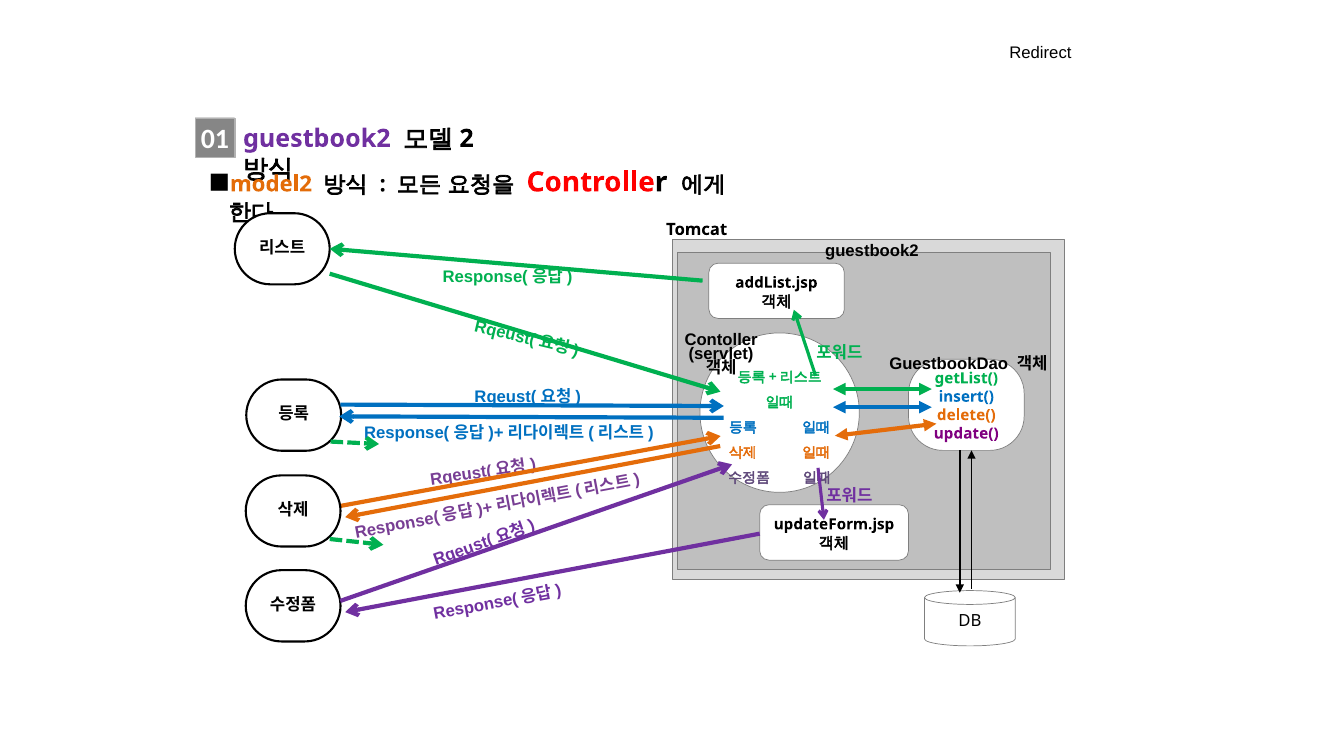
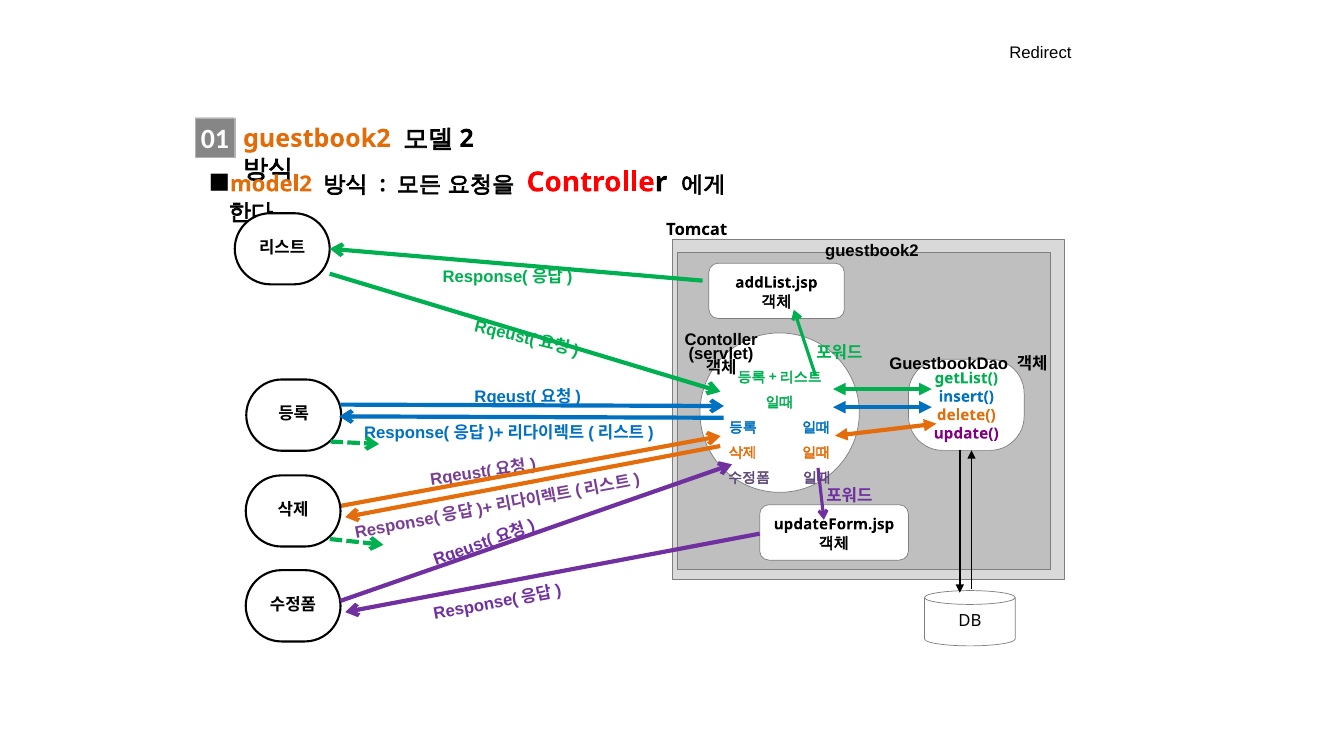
guestbook2 colour: purple -> orange (317, 138)
